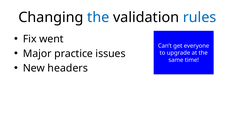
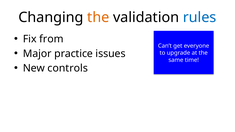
the colour: blue -> orange (98, 17)
went: went -> from (51, 39)
headers: headers -> controls (68, 68)
